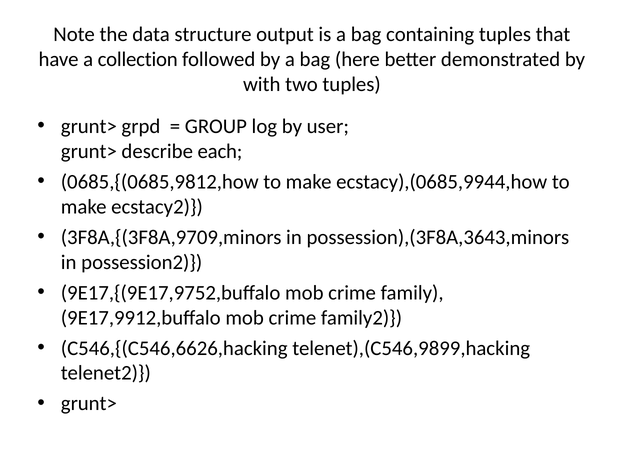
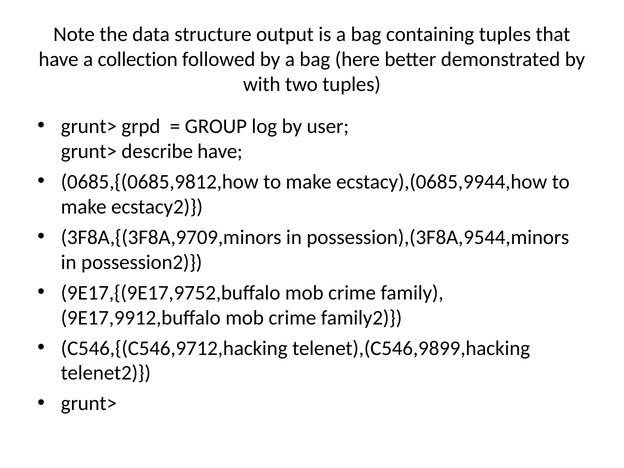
describe each: each -> have (220, 151)
possession),(3F8A,3643,minors: possession),(3F8A,3643,minors -> possession),(3F8A,9544,minors (438, 237)
C546,{(C546,6626,hacking: C546,{(C546,6626,hacking -> C546,{(C546,9712,hacking (174, 348)
